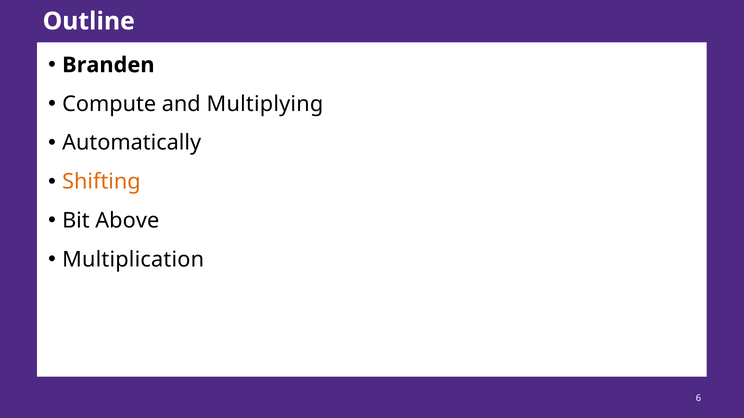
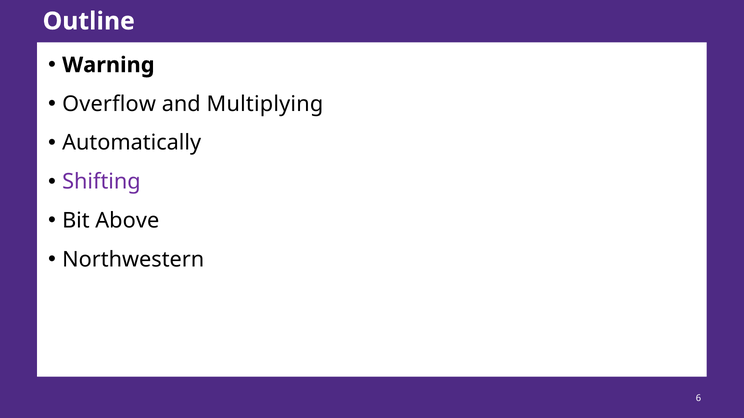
Branden: Branden -> Warning (108, 65)
Compute: Compute -> Overflow (109, 104)
Shifting colour: orange -> purple (101, 182)
Multiplication: Multiplication -> Northwestern (133, 260)
